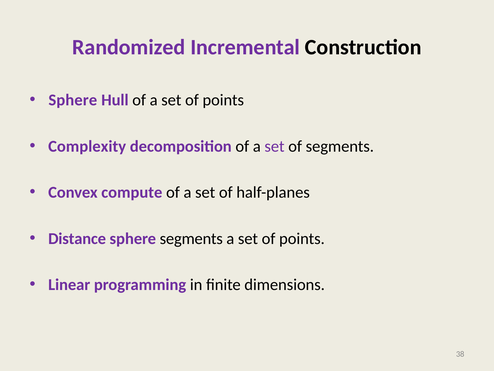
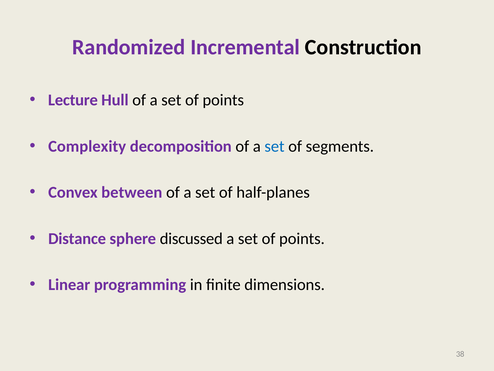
Sphere: Sphere -> Lecture (73, 100)
set colour: purple -> blue (275, 146)
compute: compute -> between (132, 192)
sphere segments: segments -> discussed (191, 238)
